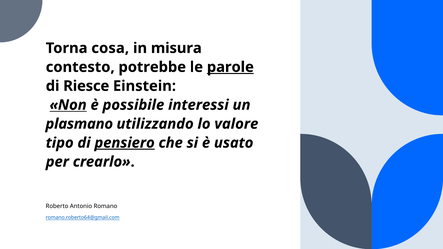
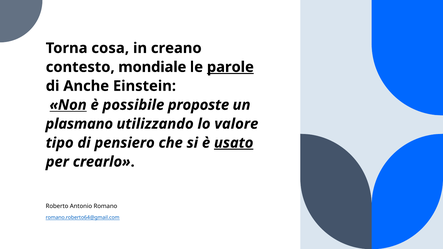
misura: misura -> creano (176, 48)
potrebbe: potrebbe -> mondiale (152, 67)
Riesce: Riesce -> Anche (86, 86)
interessi: interessi -> proposte (199, 105)
pensiero underline: present -> none (125, 143)
usato underline: none -> present (234, 143)
